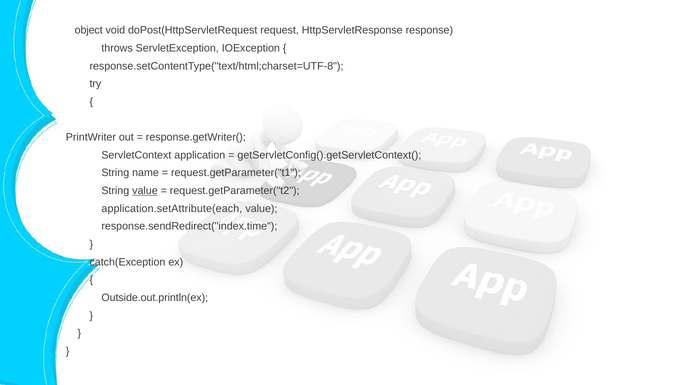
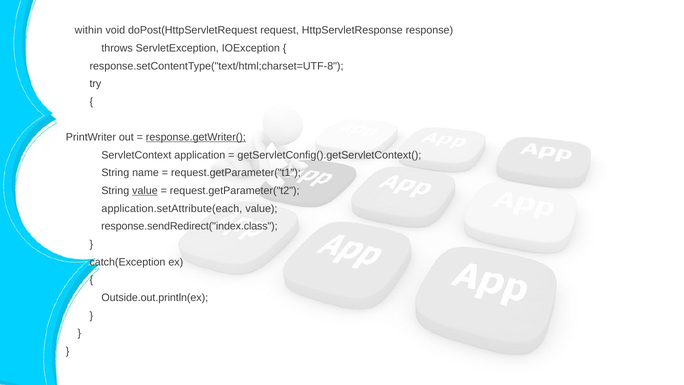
object: object -> within (89, 30)
response.getWriter( underline: none -> present (196, 137)
response.sendRedirect("index.time: response.sendRedirect("index.time -> response.sendRedirect("index.class (189, 226)
